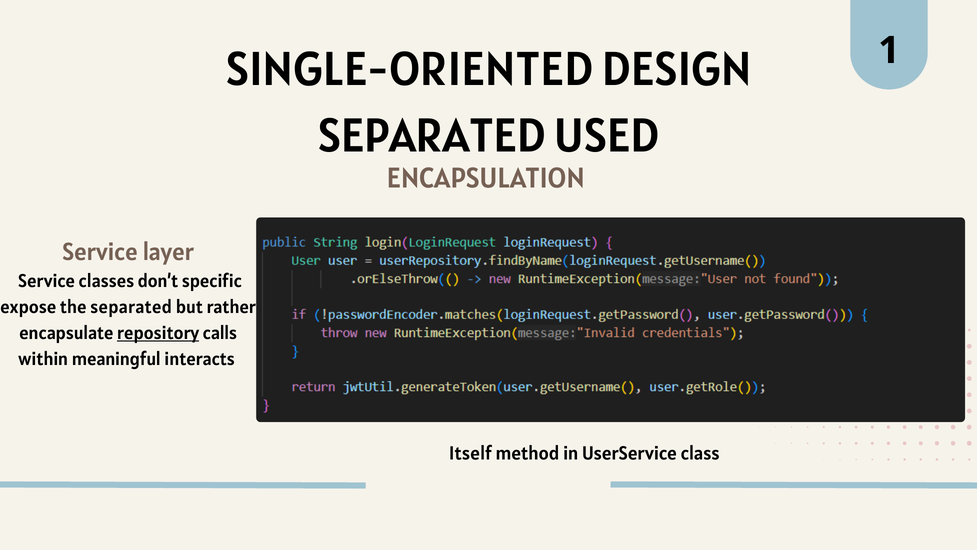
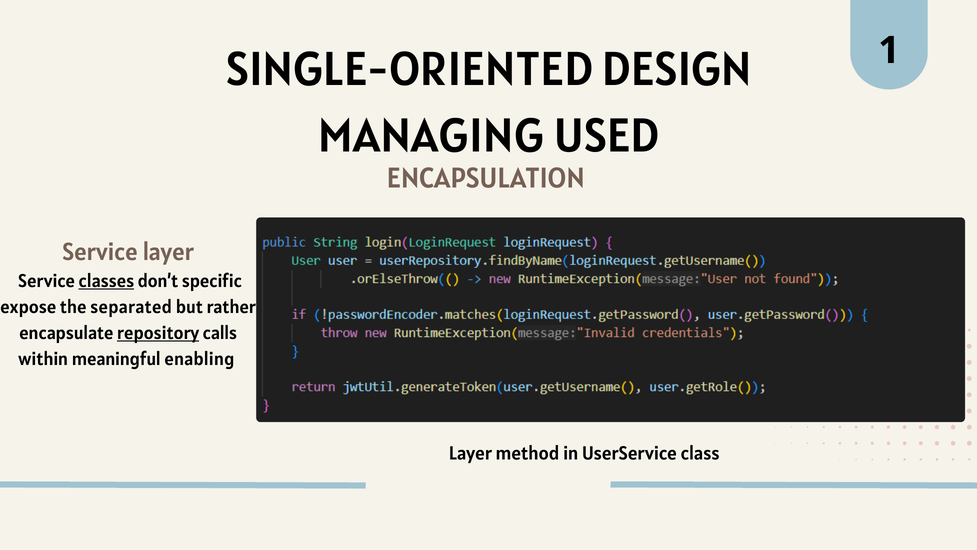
SEPARATED: SEPARATED -> MANAGING (431, 136)
classes underline: none -> present (106, 281)
interacts: interacts -> enabling (199, 359)
Itself: Itself -> Layer (470, 453)
